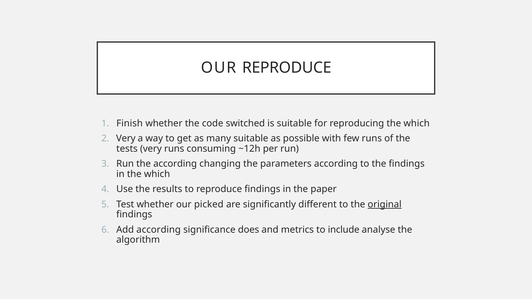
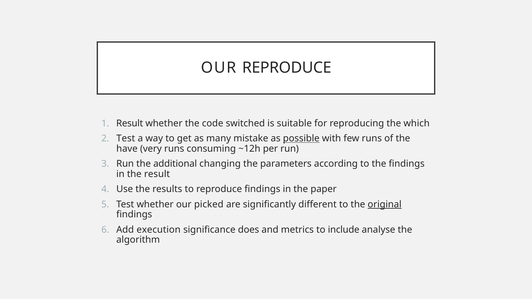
Finish: Finish -> Result (130, 123)
Very: Very -> Test (126, 139)
many suitable: suitable -> mistake (251, 139)
possible underline: none -> present (301, 139)
tests: tests -> have (127, 149)
the according: according -> additional (175, 164)
in the which: which -> result (157, 174)
Add according: according -> execution (159, 230)
